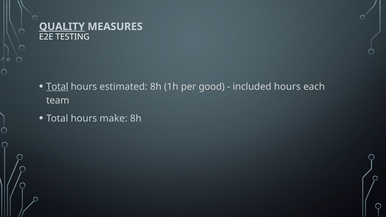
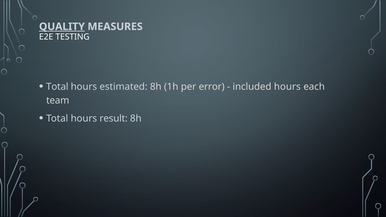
Total underline: present -> none (57, 87)
good: good -> error (212, 87)
make: make -> result (114, 118)
